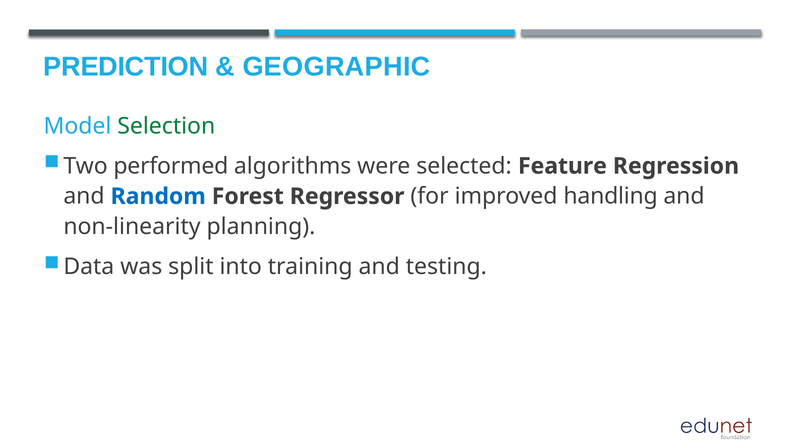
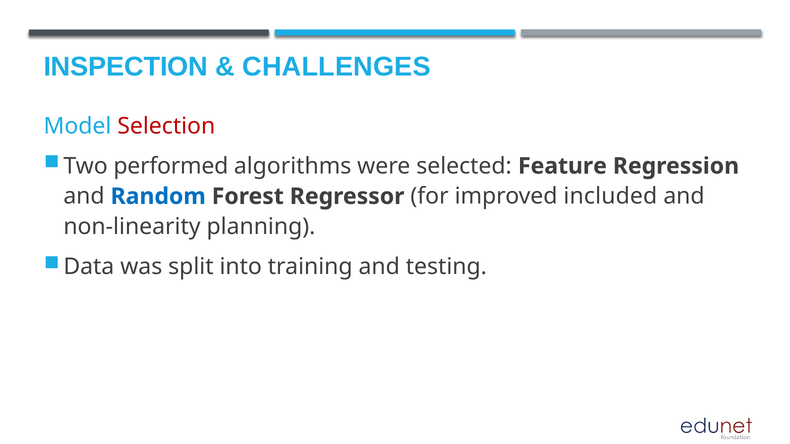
PREDICTION: PREDICTION -> INSPECTION (126, 67)
GEOGRAPHIC: GEOGRAPHIC -> CHALLENGES (337, 67)
Selection colour: green -> red (166, 126)
handling: handling -> included (610, 197)
